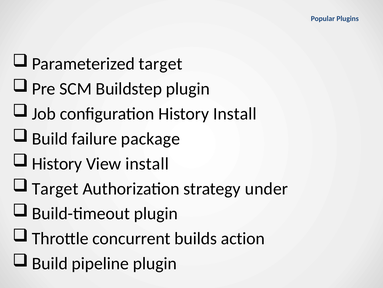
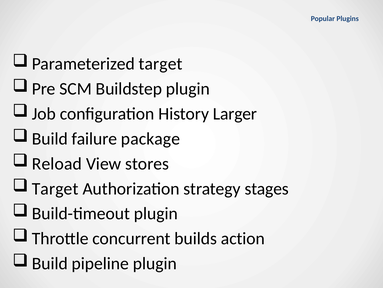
History Install: Install -> Larger (235, 114)
History: History -> Reload (57, 163)
View install: install -> stores (147, 163)
under: under -> stages (267, 188)
